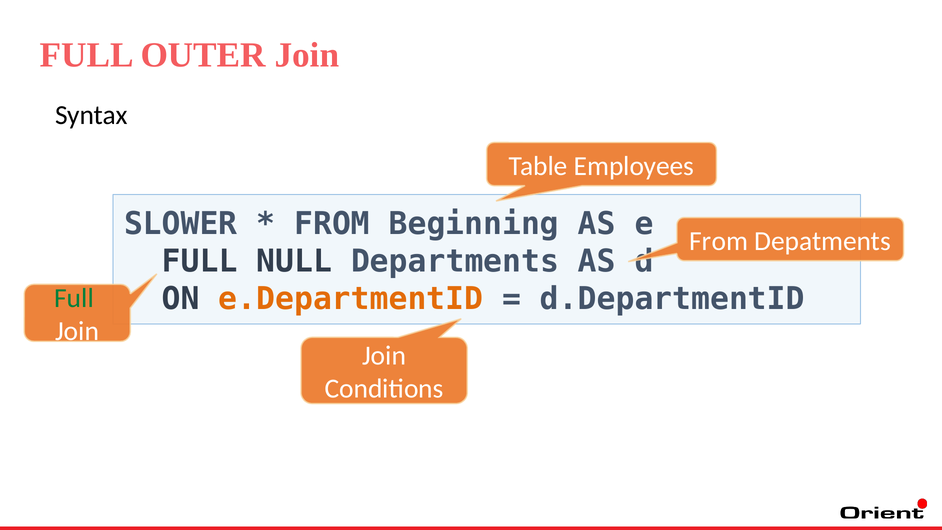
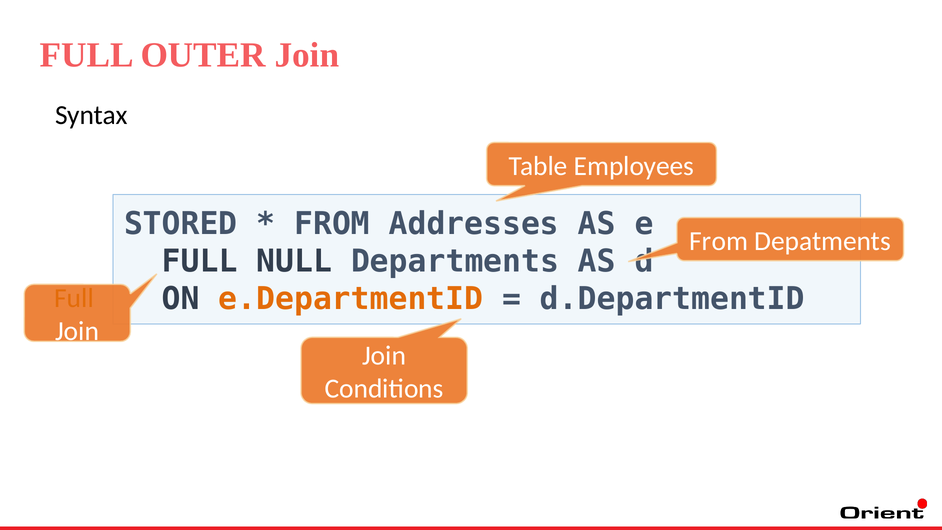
SLOWER: SLOWER -> STORED (181, 224)
Beginning: Beginning -> Addresses (474, 224)
Full colour: green -> orange (74, 298)
